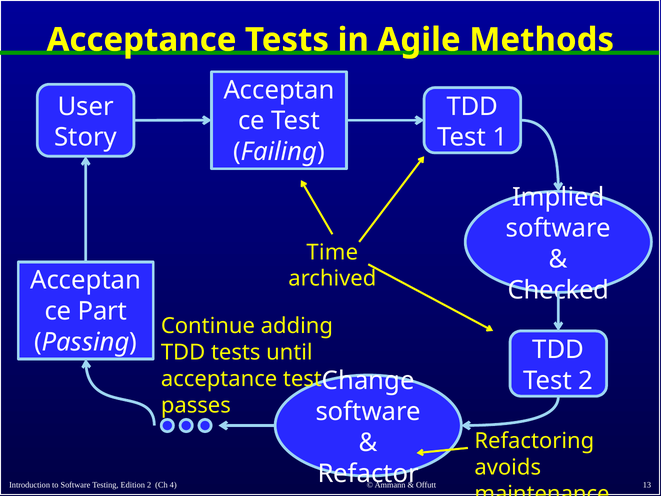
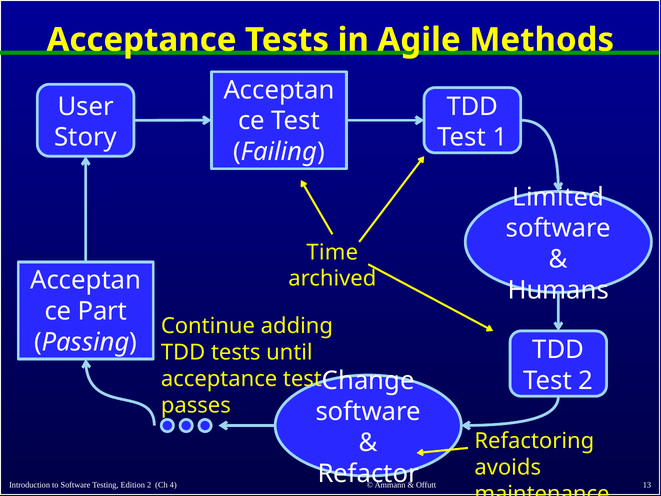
Implied: Implied -> Limited (558, 197)
Checked: Checked -> Humans (558, 290)
